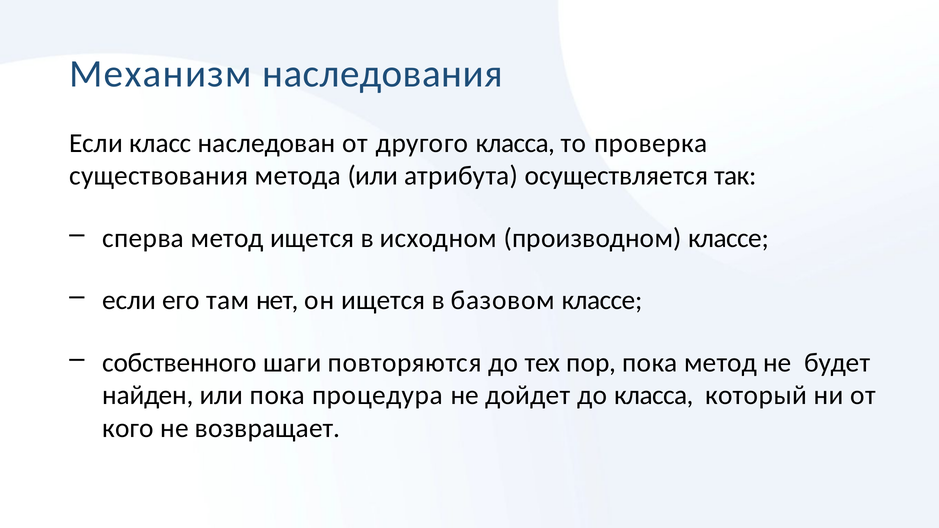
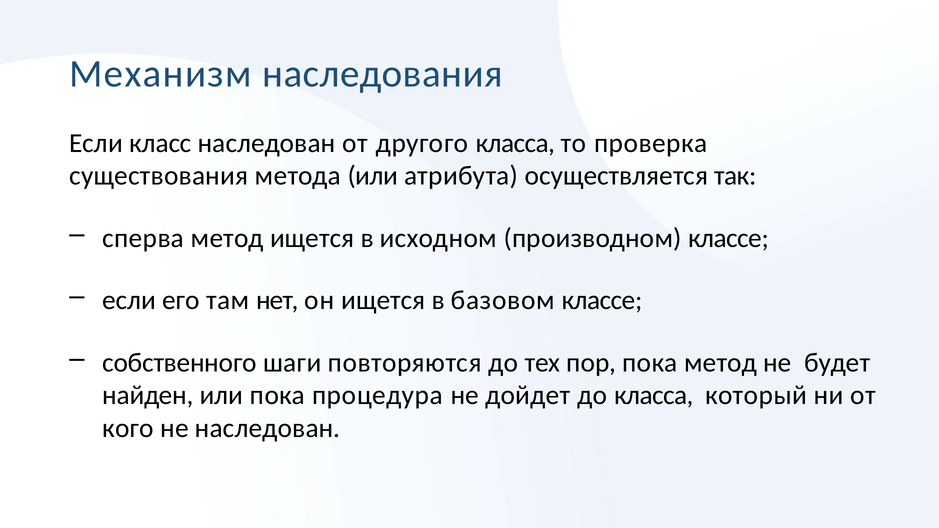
не возвращает: возвращает -> наследован (268, 428)
